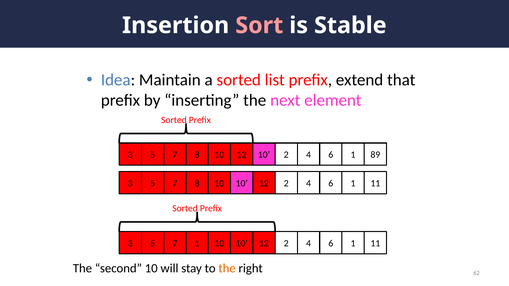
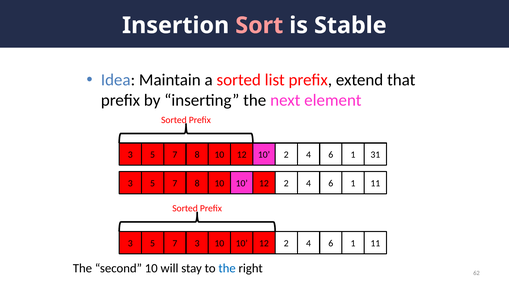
89: 89 -> 31 (375, 155)
7 1: 1 -> 3 (197, 244)
the colour: orange -> blue (227, 269)
